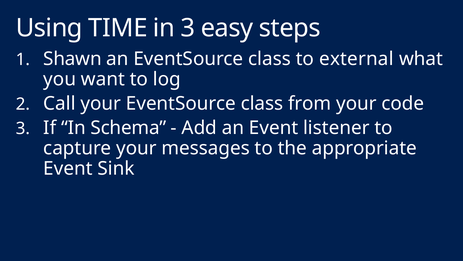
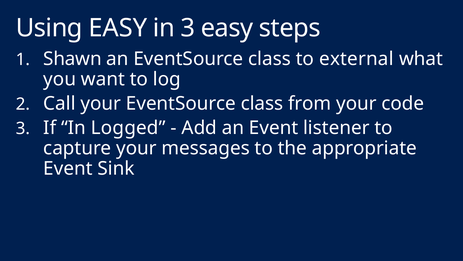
Using TIME: TIME -> EASY (118, 28)
Schema: Schema -> Logged (128, 127)
